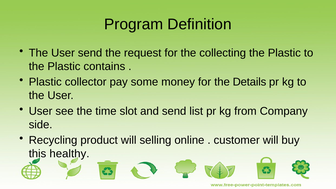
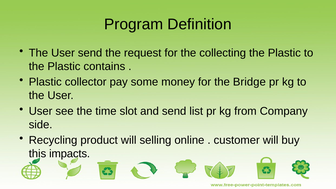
Details: Details -> Bridge (249, 82)
healthy: healthy -> impacts (70, 154)
